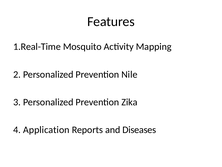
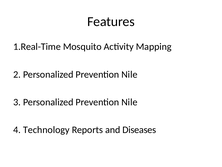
3 Personalized Prevention Zika: Zika -> Nile (129, 102)
Application: Application -> Technology (46, 129)
